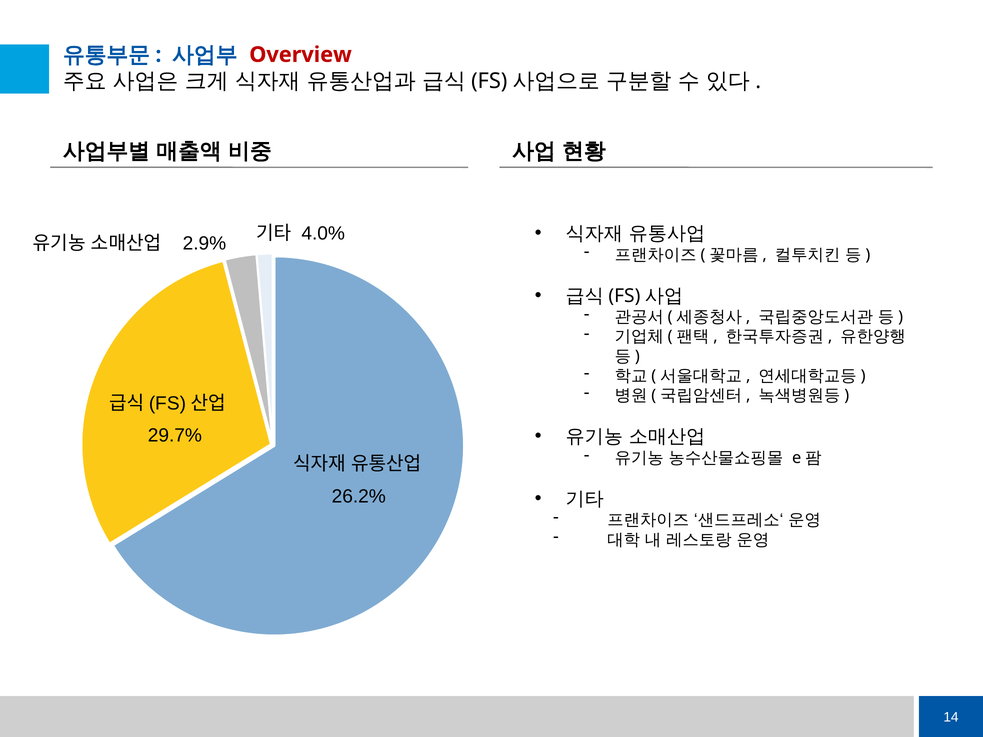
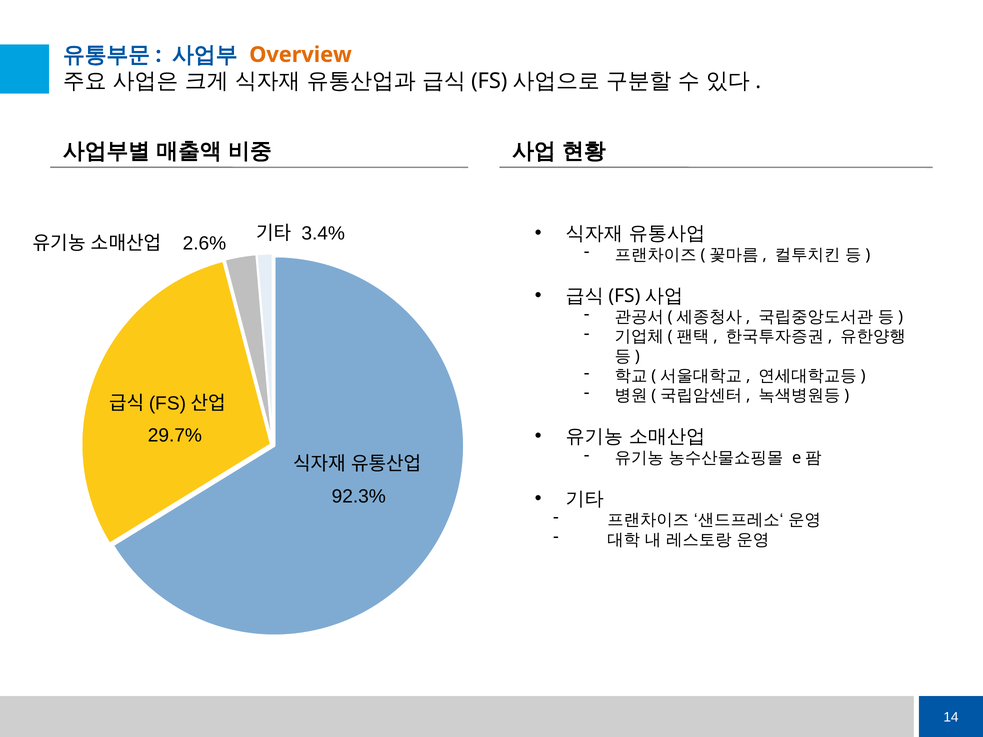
Overview colour: red -> orange (300, 55)
4.0%: 4.0% -> 3.4% (323, 234)
2.9%: 2.9% -> 2.6% (204, 243)
26.2%: 26.2% -> 92.3% (359, 497)
